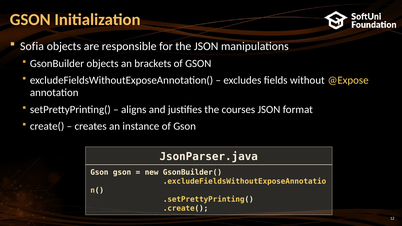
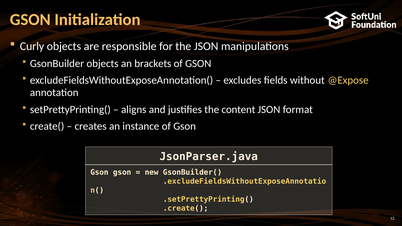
Sofia: Sofia -> Curly (32, 46)
courses: courses -> content (238, 110)
